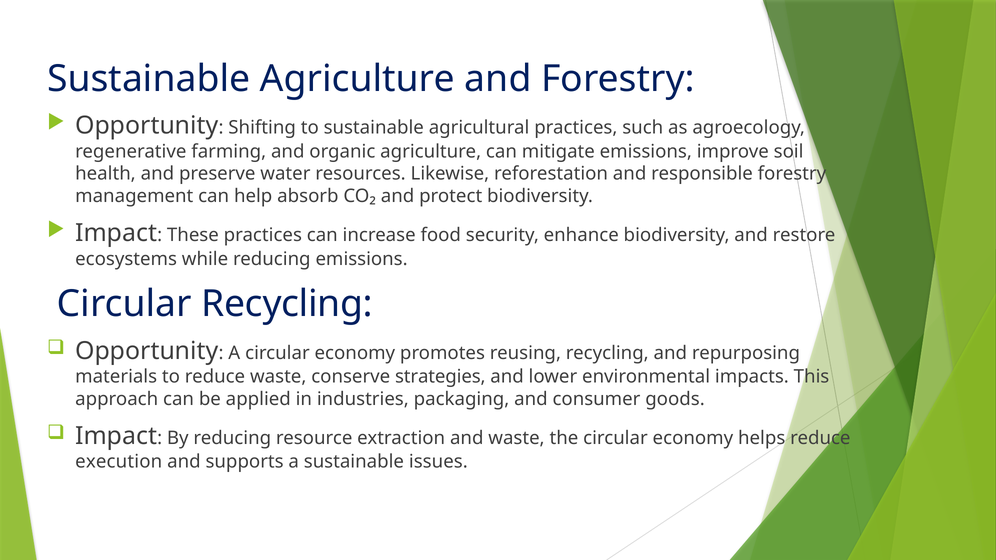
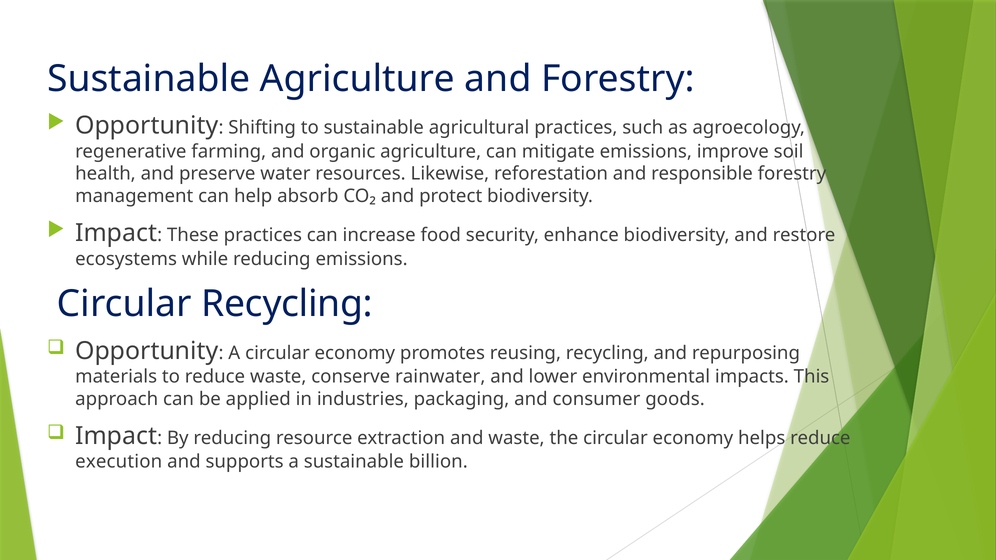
strategies: strategies -> rainwater (440, 377)
issues: issues -> billion (438, 462)
